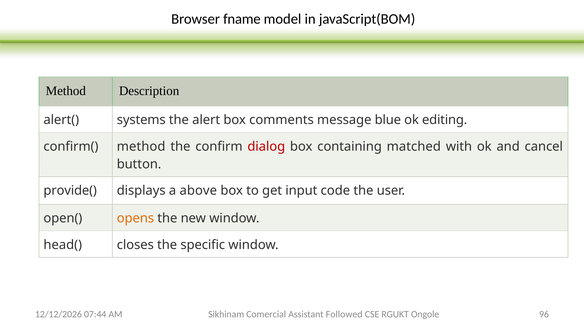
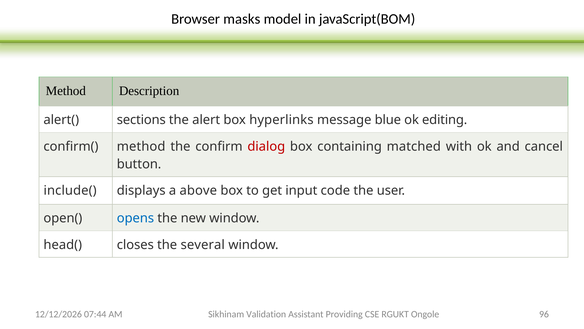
fname: fname -> masks (242, 19)
systems: systems -> sections (141, 120)
comments: comments -> hyperlinks (281, 120)
provide(: provide( -> include( (70, 190)
opens colour: orange -> blue (135, 218)
specific: specific -> several (203, 244)
Comercial: Comercial -> Validation (266, 314)
Followed: Followed -> Providing (344, 314)
